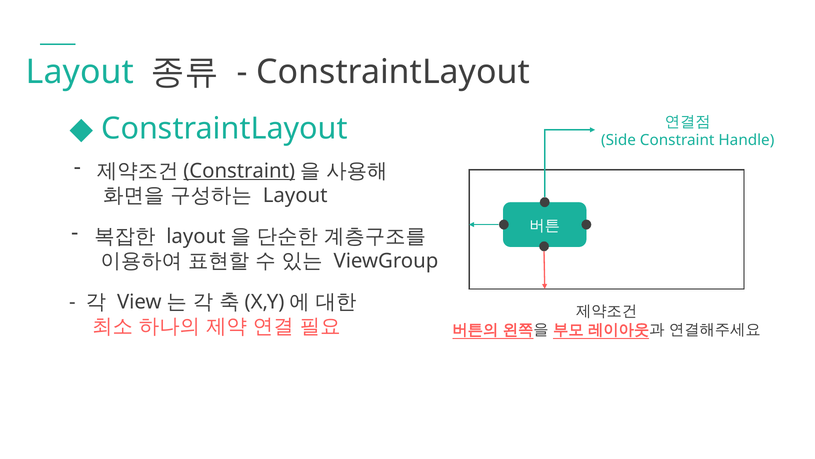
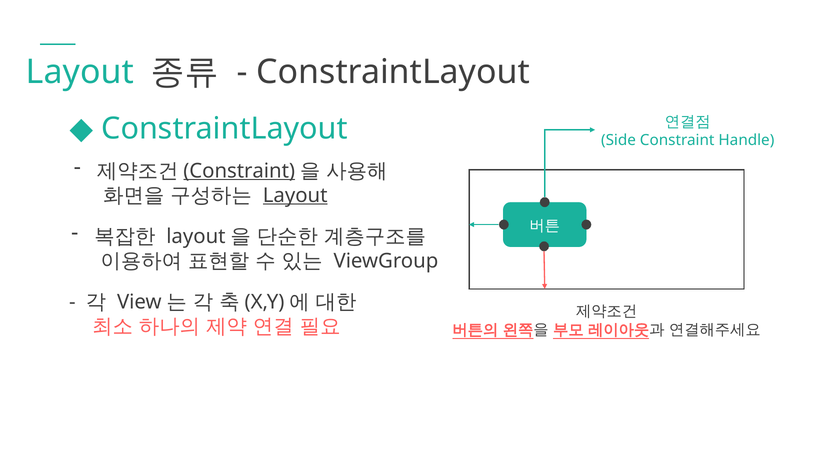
Layout underline: none -> present (295, 195)
